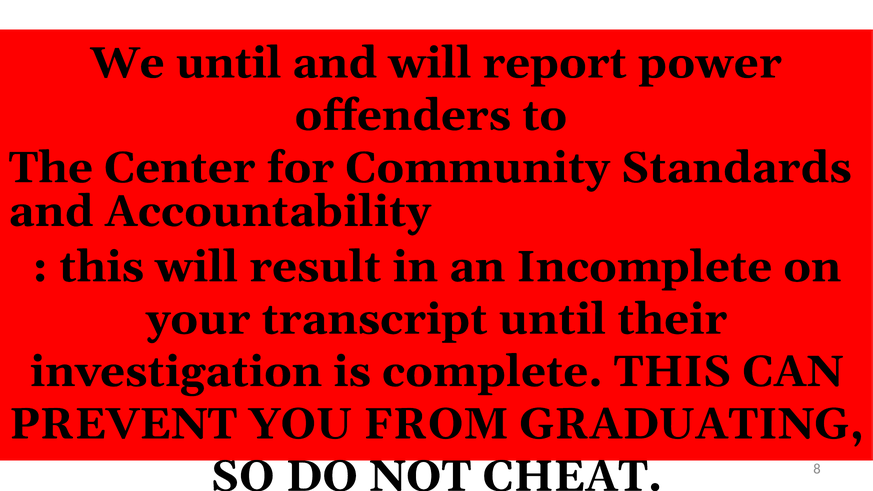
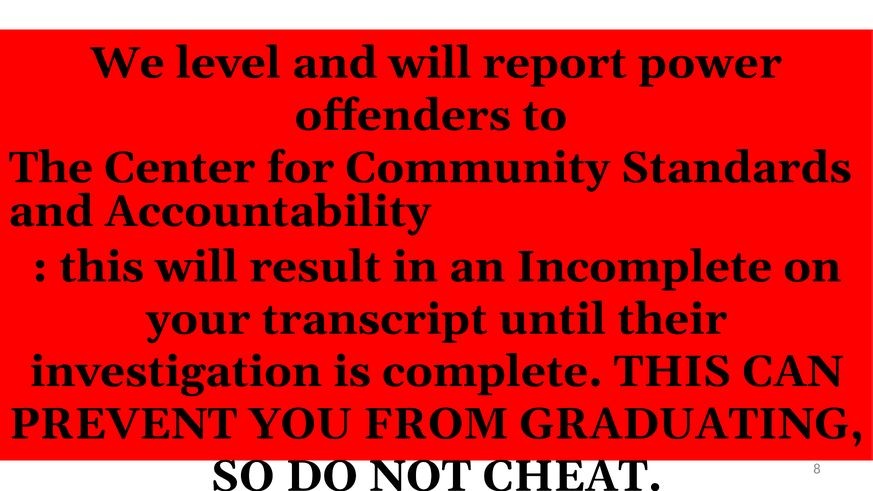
We until: until -> level (228, 63)
